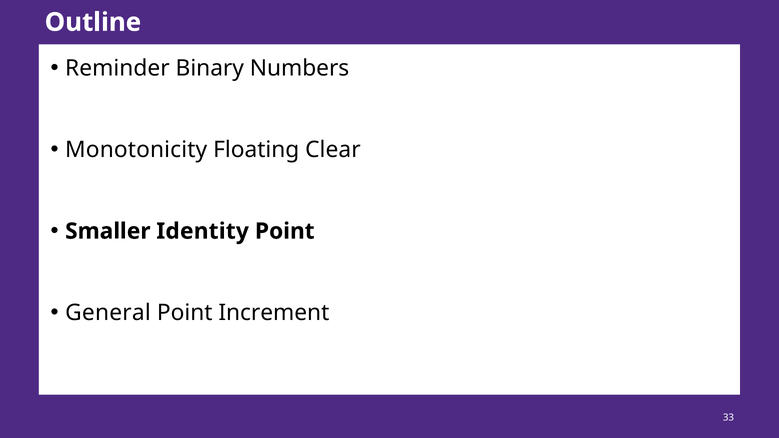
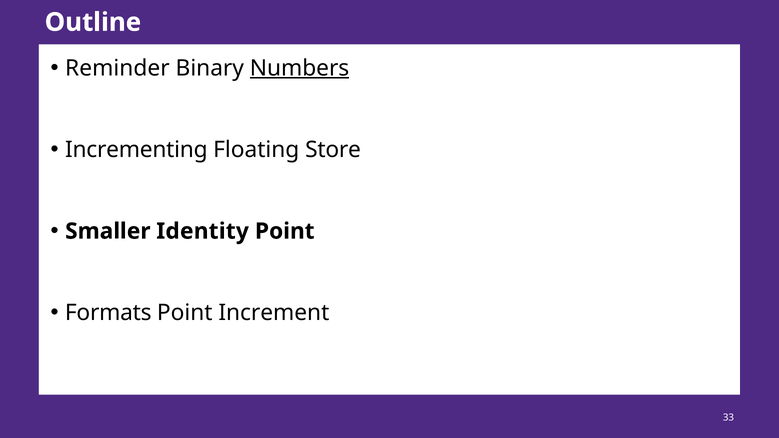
Numbers underline: none -> present (300, 68)
Monotonicity: Monotonicity -> Incrementing (136, 150)
Clear: Clear -> Store (333, 150)
General: General -> Formats (108, 313)
